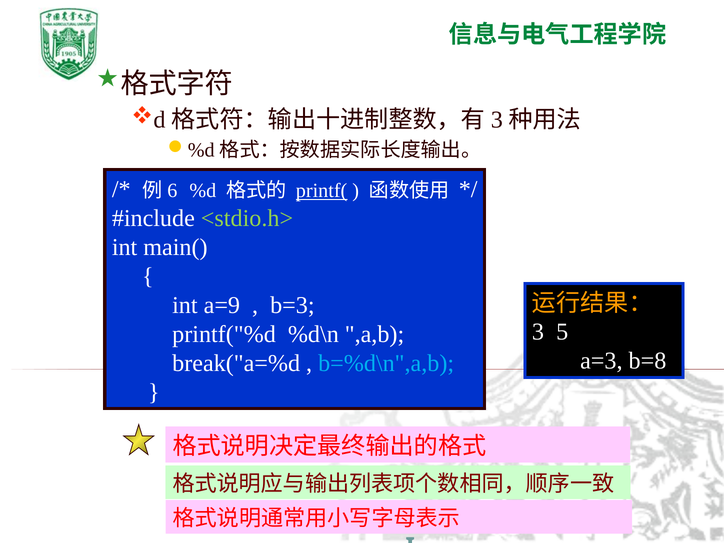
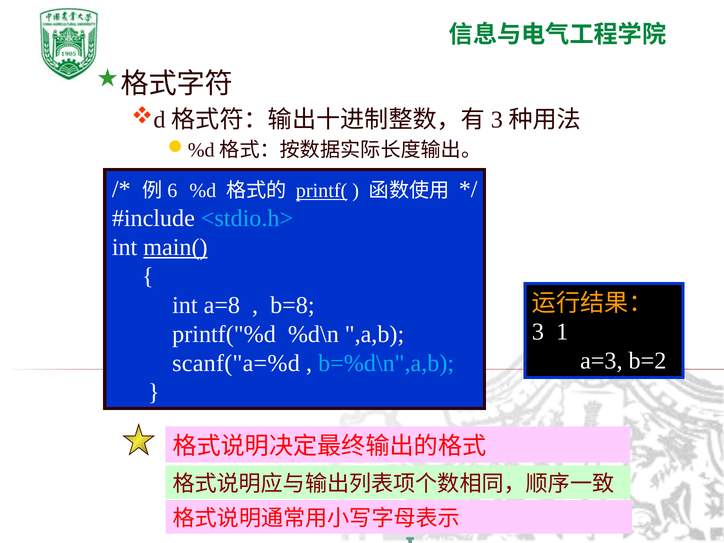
<stdio.h> colour: light green -> light blue (247, 218)
main( underline: none -> present (175, 247)
a=9: a=9 -> a=8 (222, 305)
b=3: b=3 -> b=8 (292, 305)
5: 5 -> 1 (562, 332)
b=8: b=8 -> b=2 (647, 361)
break("a=%d: break("a=%d -> scanf("a=%d (236, 363)
